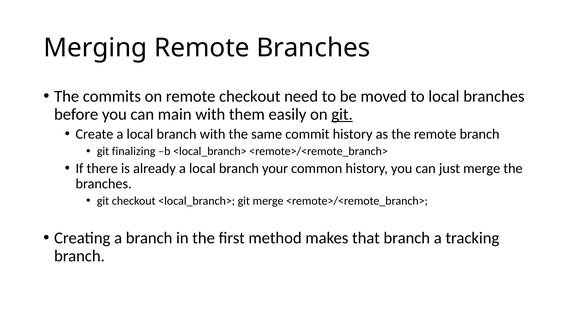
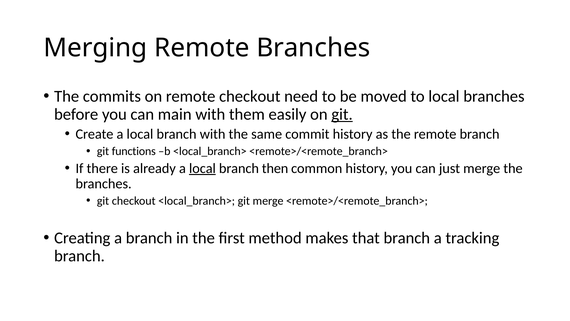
finalizing: finalizing -> functions (134, 151)
local underline: none -> present (202, 168)
your: your -> then (275, 168)
